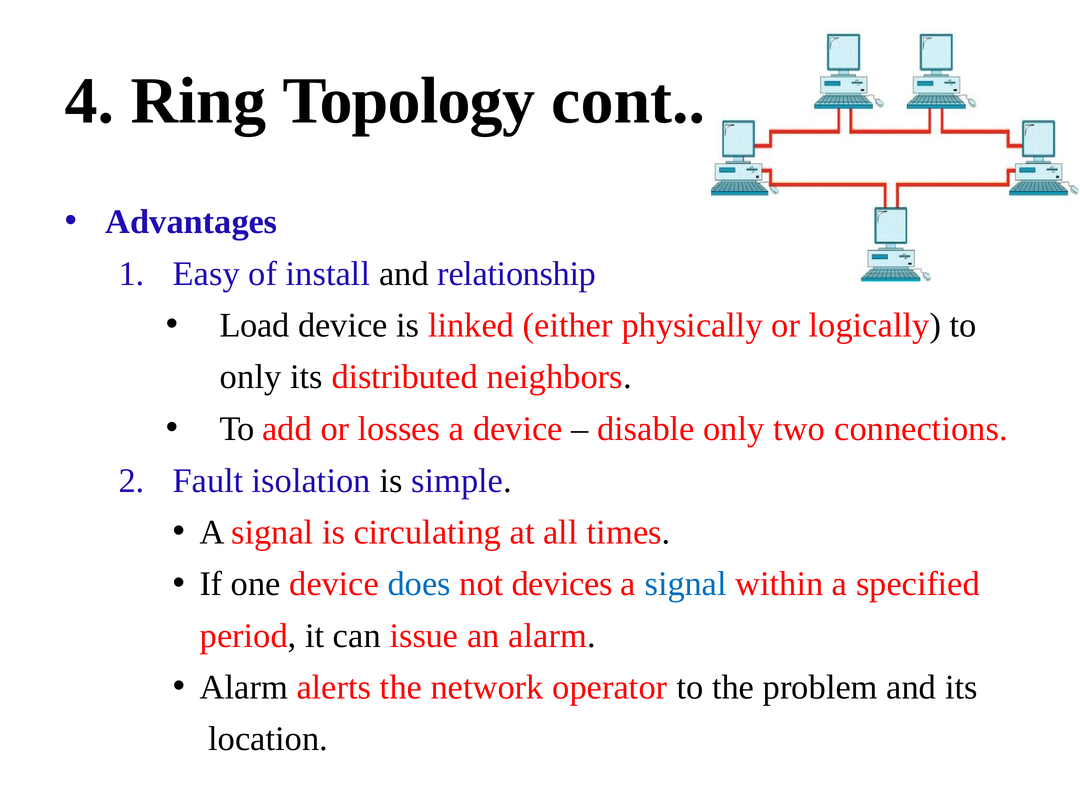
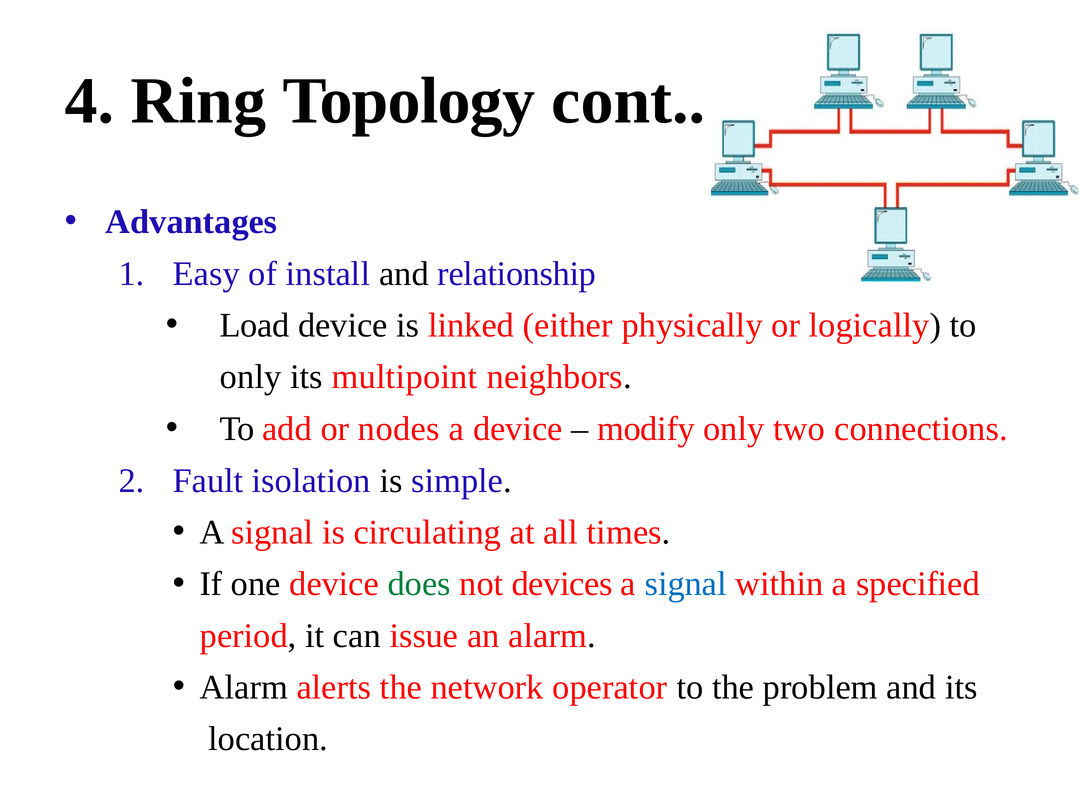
distributed: distributed -> multipoint (404, 377)
losses: losses -> nodes (399, 429)
disable: disable -> modify (646, 429)
does colour: blue -> green (419, 584)
